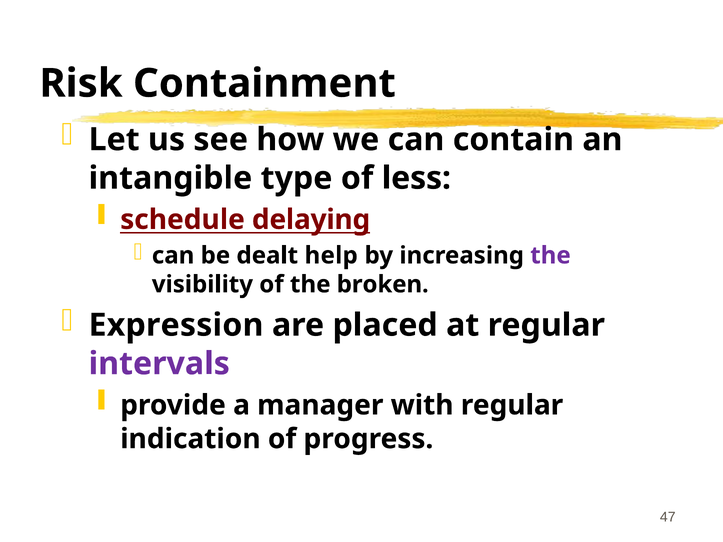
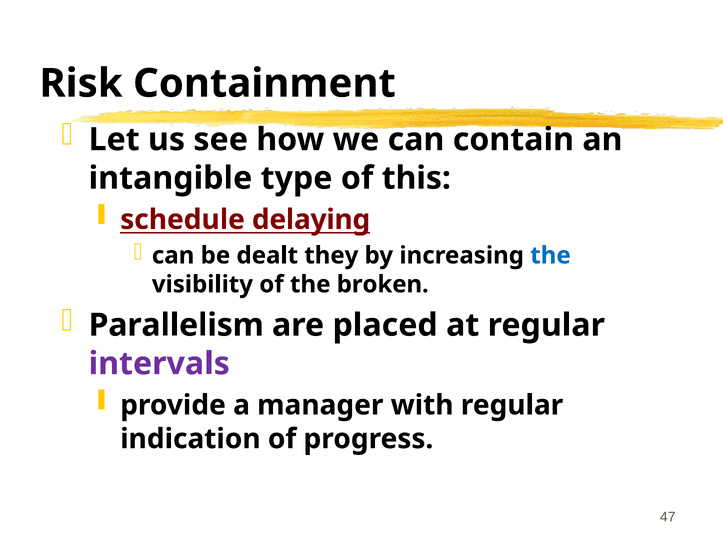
less: less -> this (416, 178)
help: help -> they (331, 256)
the colour: purple -> blue (550, 256)
Expression: Expression -> Parallelism (176, 325)
